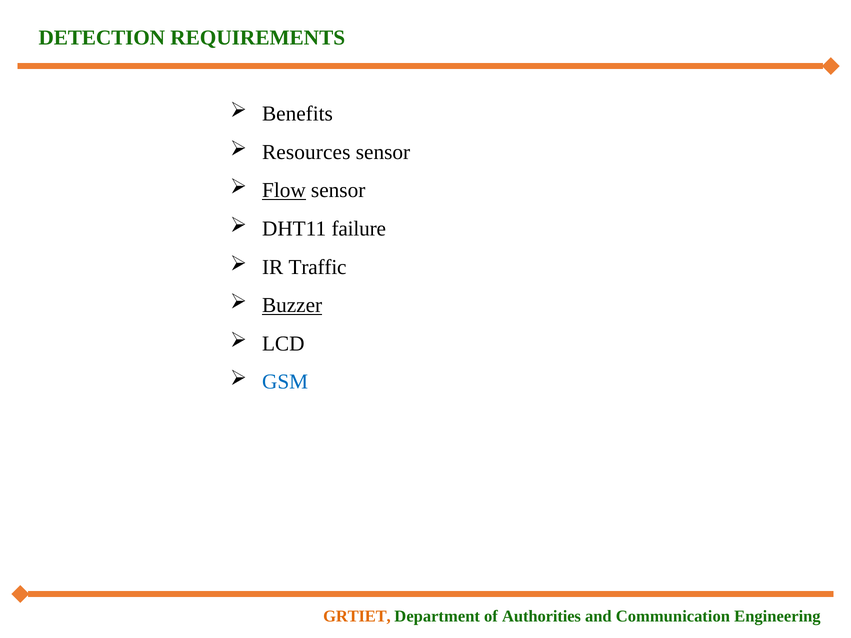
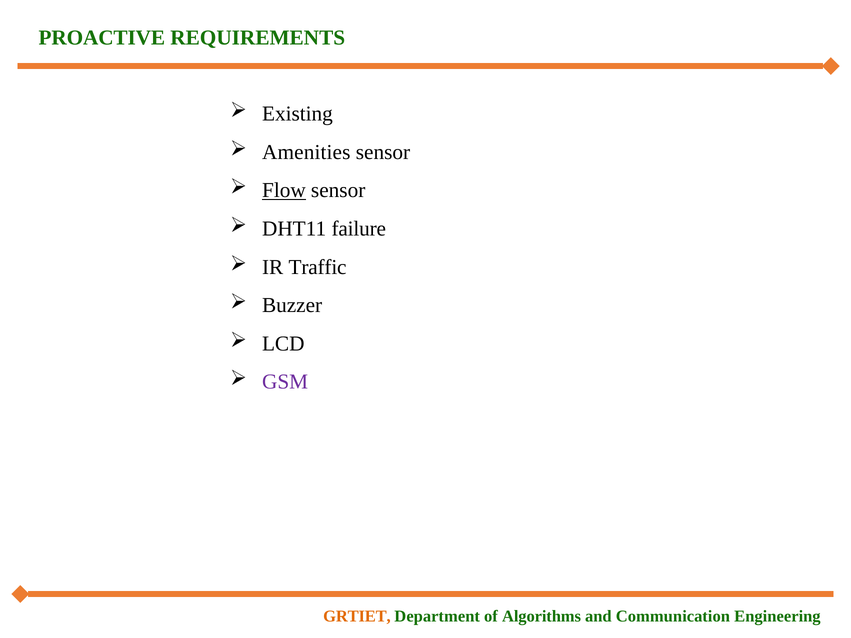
DETECTION: DETECTION -> PROACTIVE (102, 38)
Benefits: Benefits -> Existing (297, 114)
Resources: Resources -> Amenities (306, 152)
Buzzer underline: present -> none (292, 305)
GSM colour: blue -> purple (285, 382)
Authorities: Authorities -> Algorithms (542, 616)
